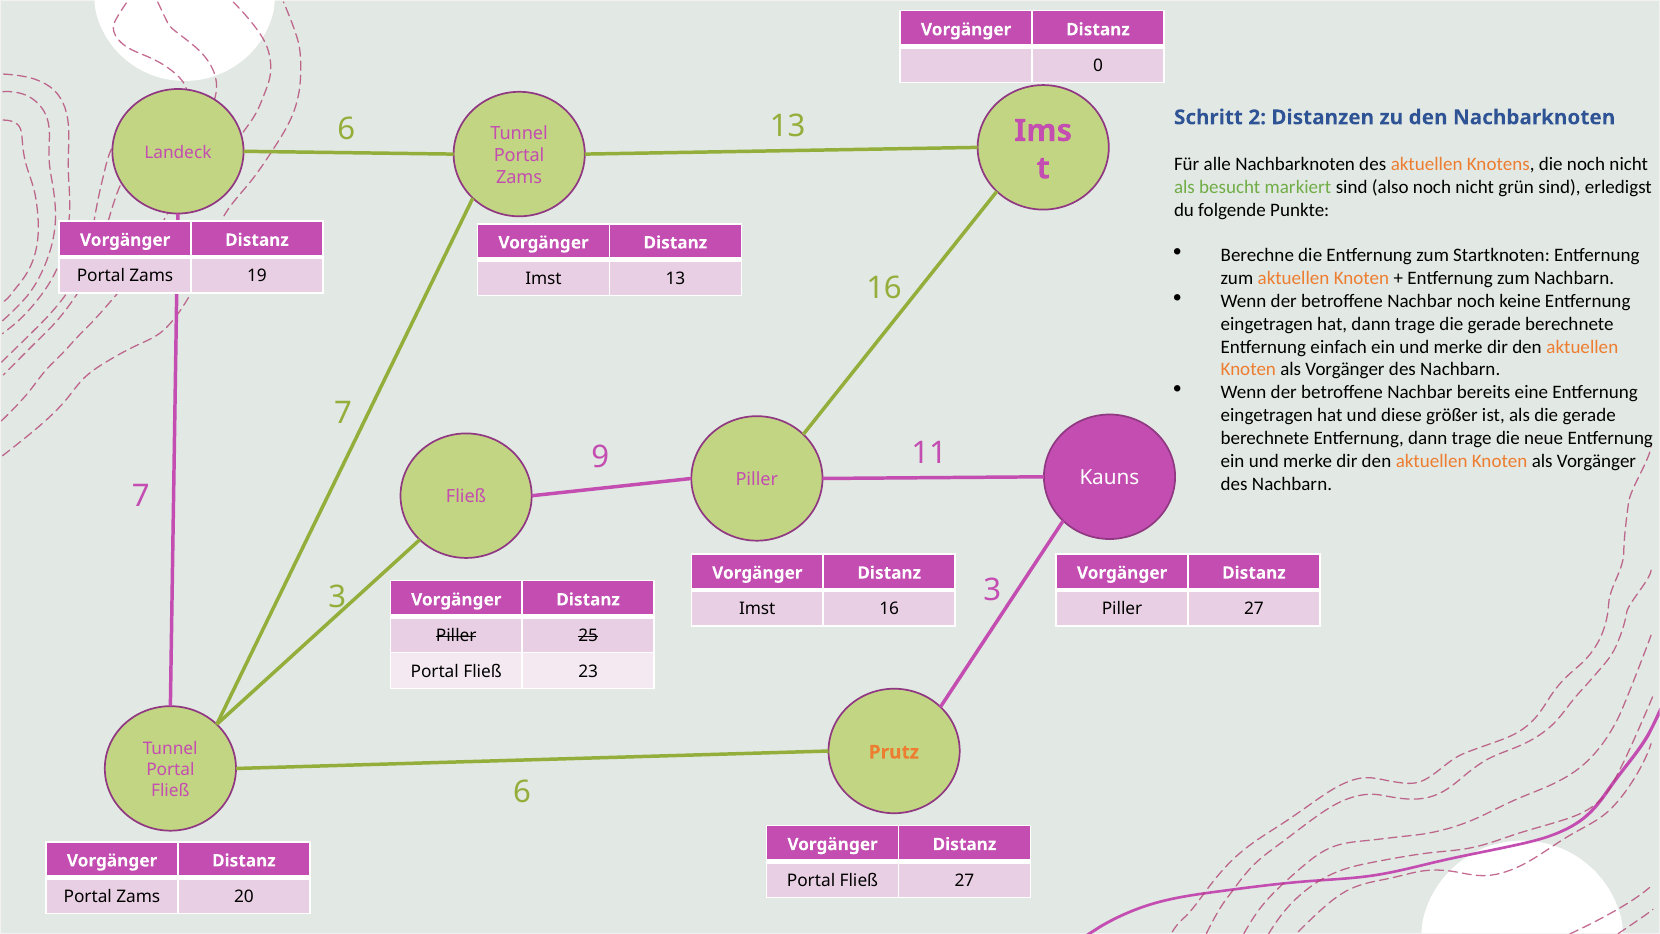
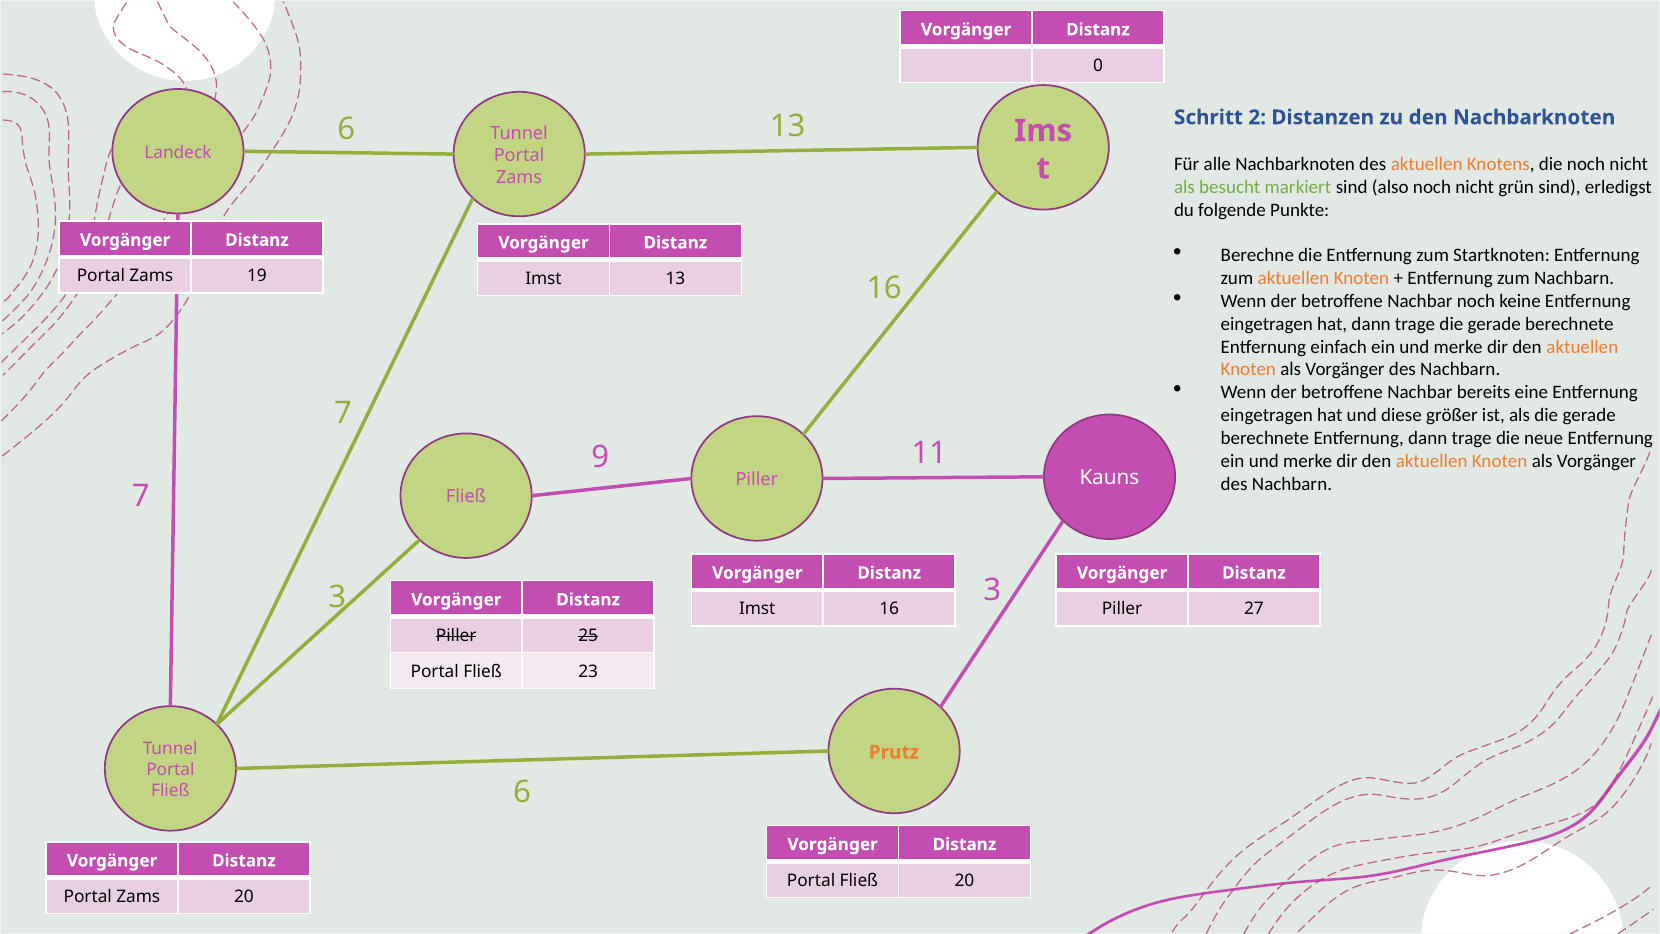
Fließ 27: 27 -> 20 (965, 880)
